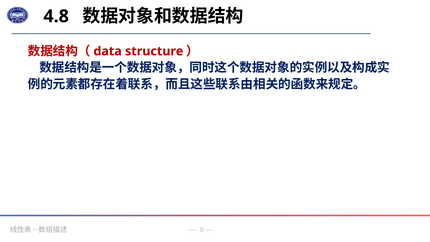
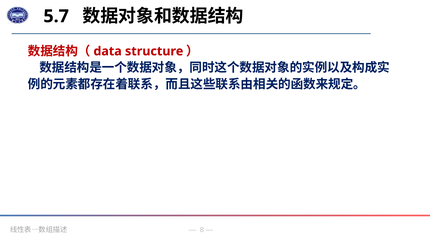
4.8: 4.8 -> 5.7 (56, 16)
